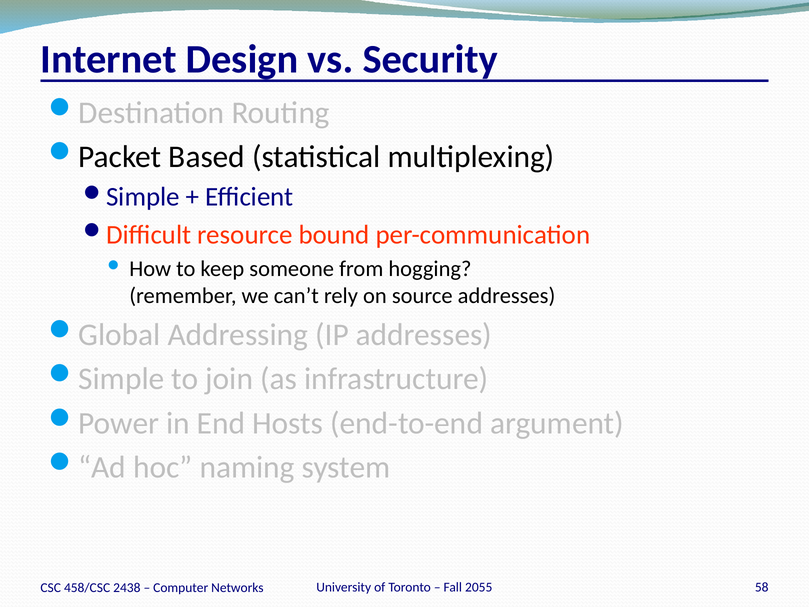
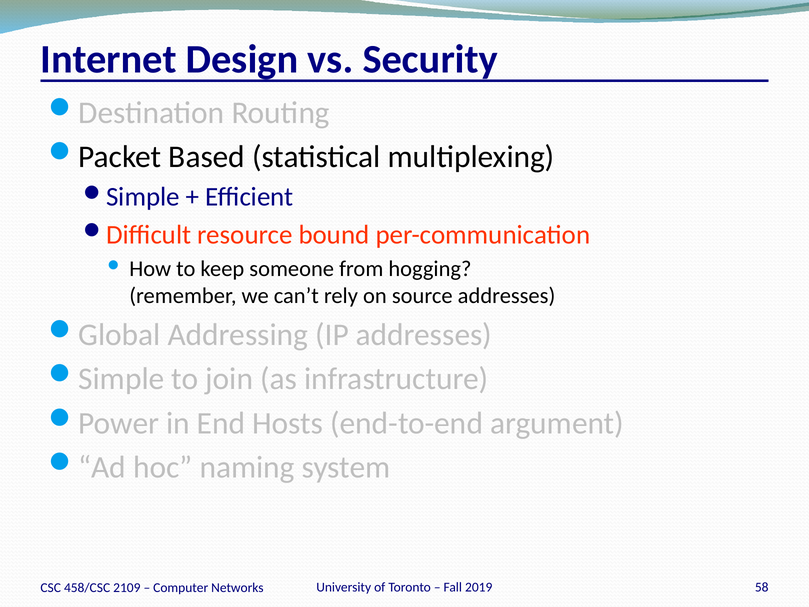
2055: 2055 -> 2019 (479, 587)
2438: 2438 -> 2109 (127, 587)
